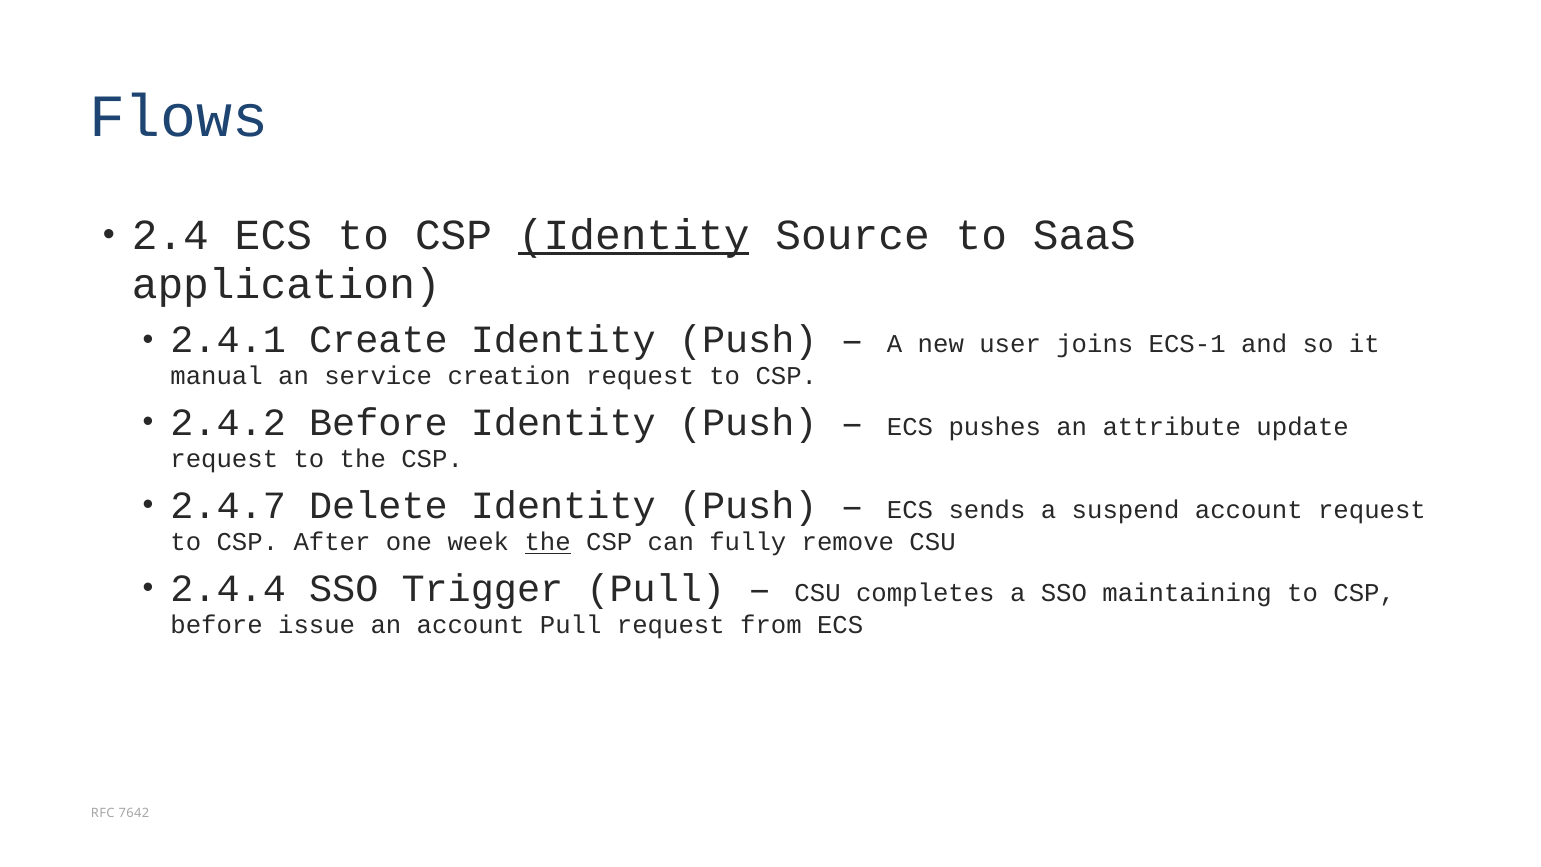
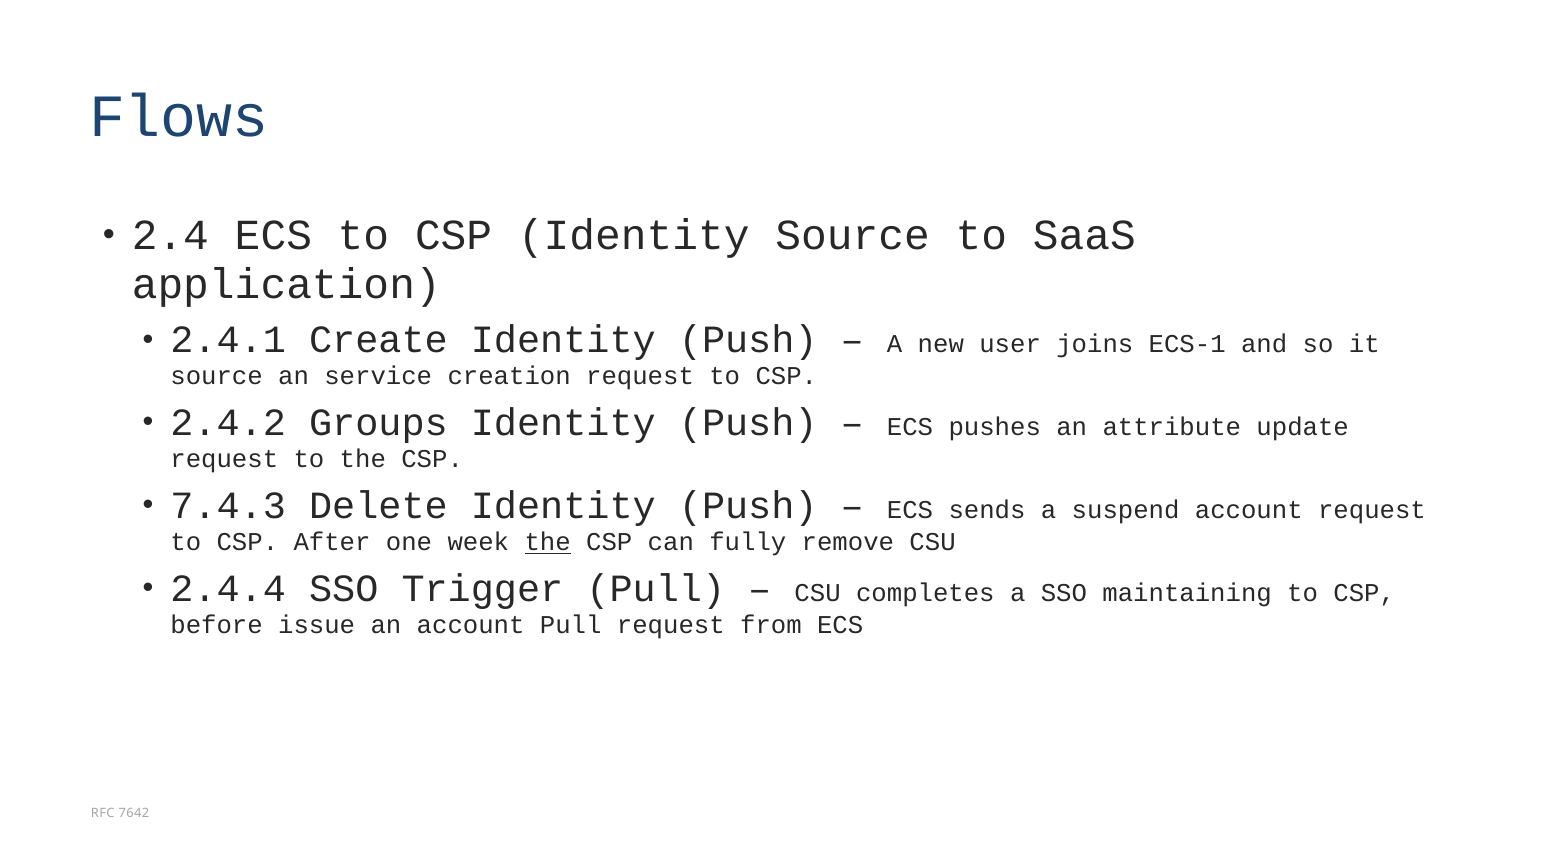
Identity underline: present -> none (634, 235)
manual: manual -> source (217, 376)
2.4.2 Before: Before -> Groups (378, 423)
2.4.7: 2.4.7 -> 7.4.3 (228, 506)
